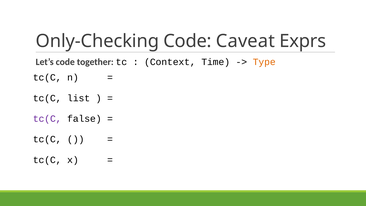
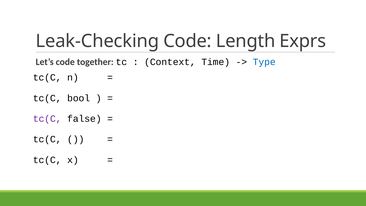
Only-Checking: Only-Checking -> Leak-Checking (97, 41)
Caveat: Caveat -> Length (246, 41)
Type colour: orange -> blue (264, 62)
list: list -> bool (79, 98)
